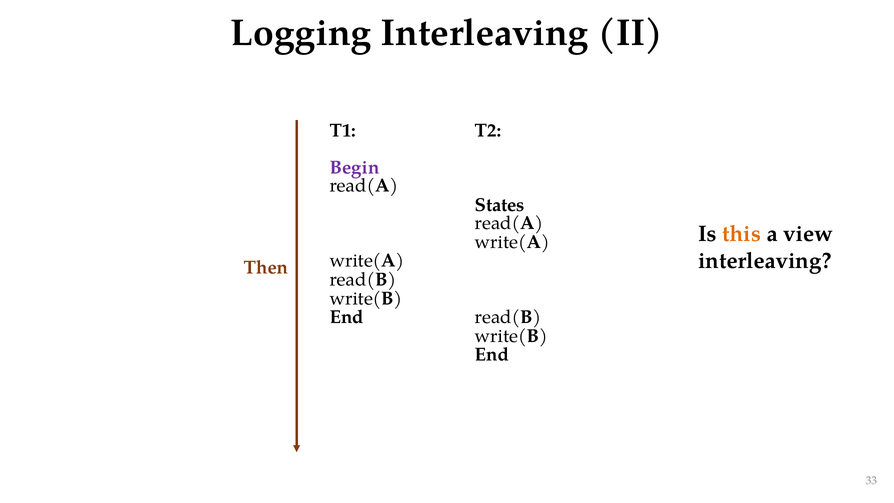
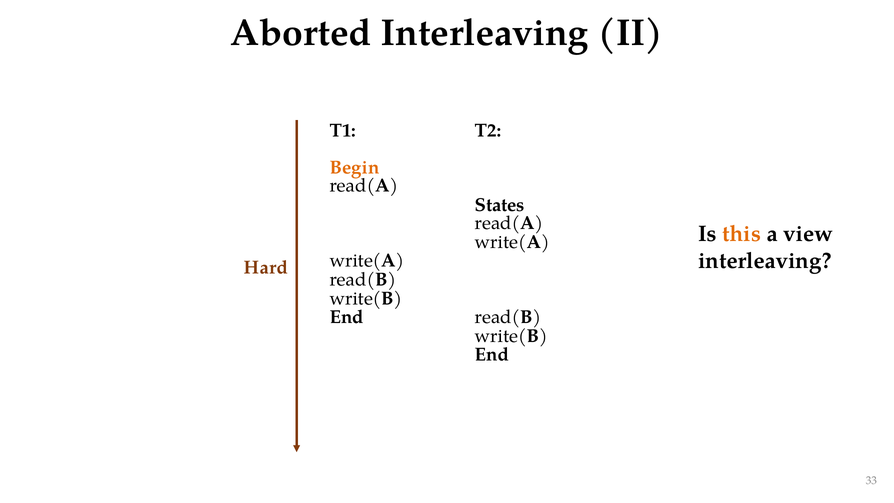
Logging: Logging -> Aborted (301, 33)
Begin colour: purple -> orange (355, 167)
Then: Then -> Hard (266, 268)
